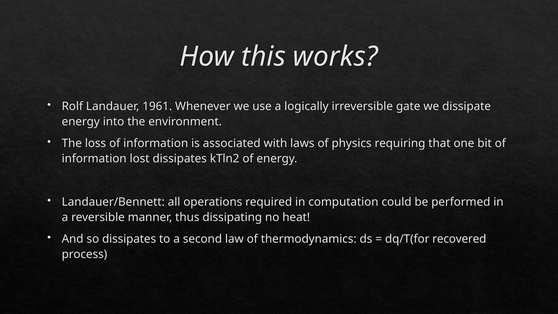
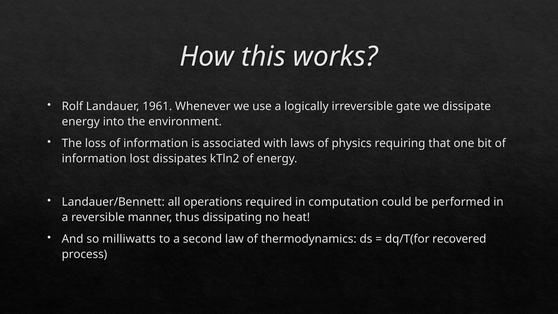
so dissipates: dissipates -> milliwatts (129, 239)
